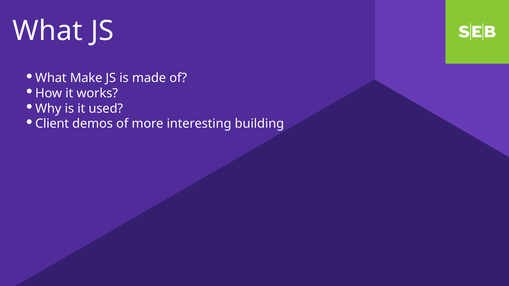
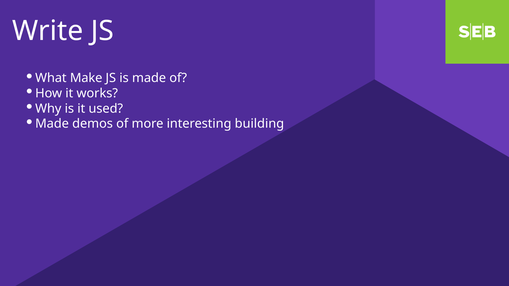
What: What -> Write (48, 31)
Client: Client -> Made (52, 124)
